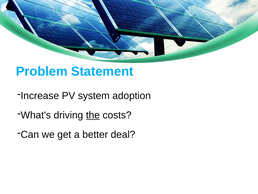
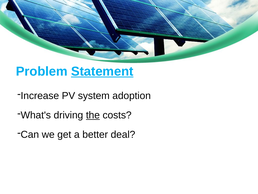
Statement underline: none -> present (102, 71)
